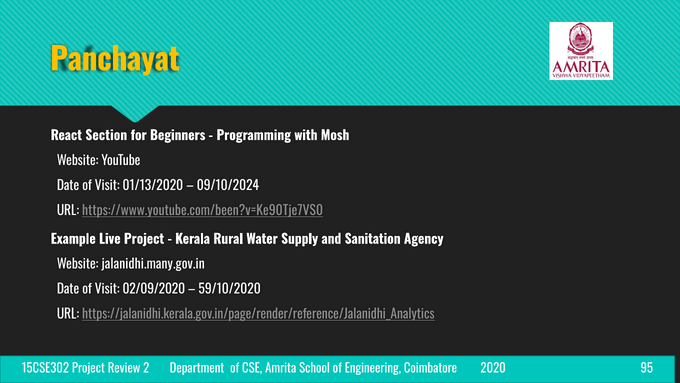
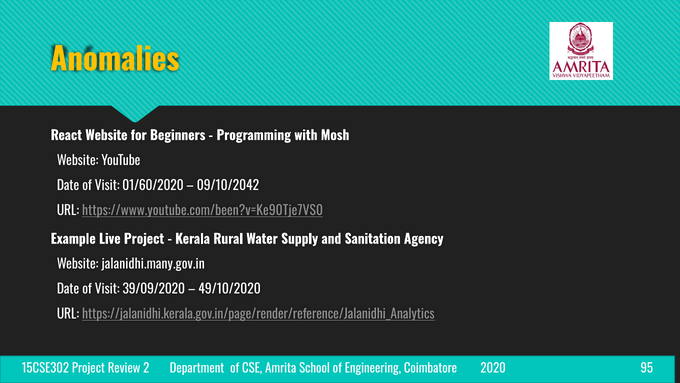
Panchayat: Panchayat -> Anomalies (115, 60)
React Section: Section -> Website (106, 135)
01/13/2020: 01/13/2020 -> 01/60/2020 (153, 185)
09/10/2024: 09/10/2024 -> 09/10/2042 (228, 185)
02/09/2020: 02/09/2020 -> 39/09/2020 (154, 289)
59/10/2020: 59/10/2020 -> 49/10/2020 (230, 289)
